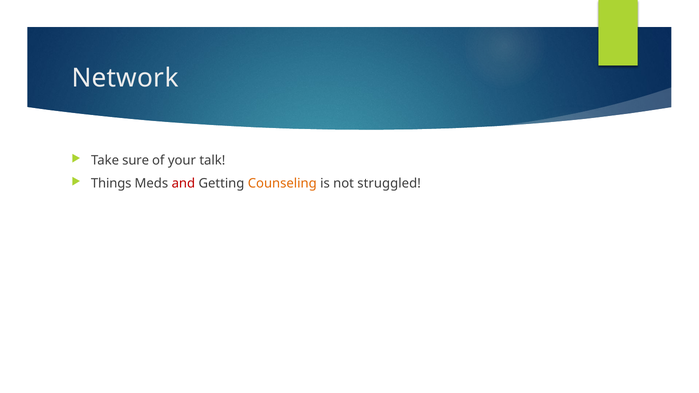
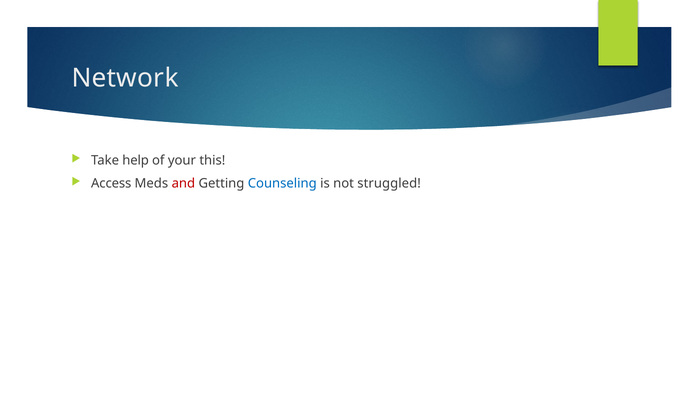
sure: sure -> help (136, 161)
talk: talk -> this (212, 161)
Things: Things -> Access (111, 184)
Counseling colour: orange -> blue (282, 184)
